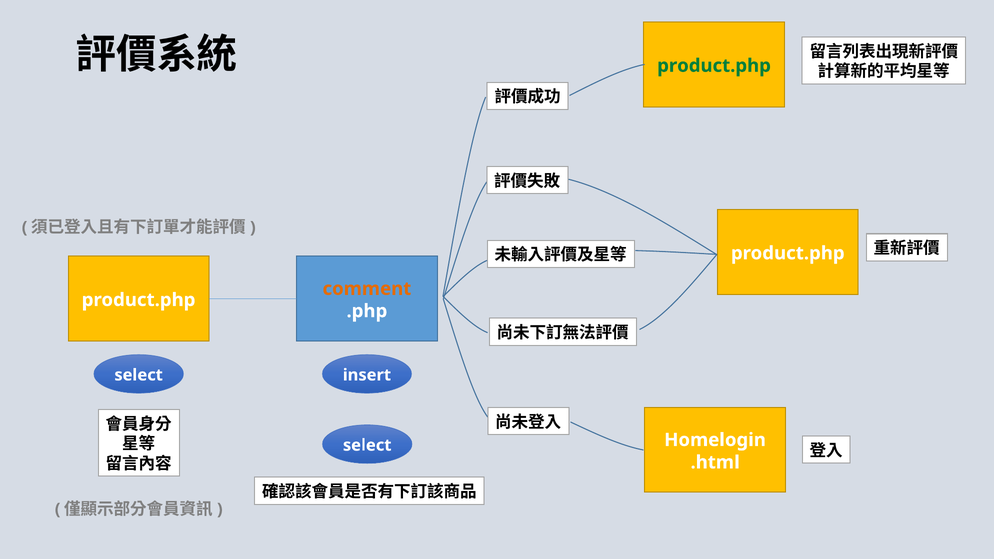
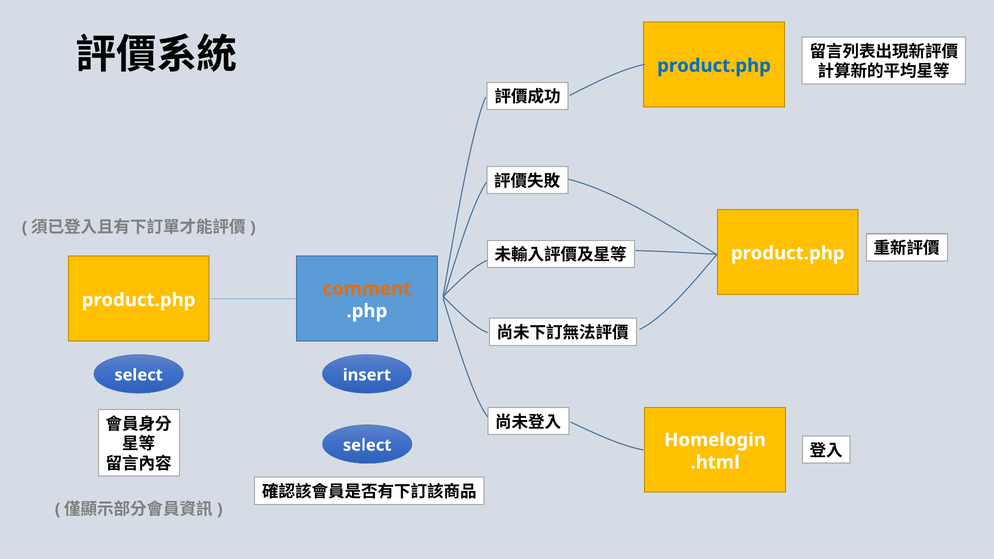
product.php colour: green -> blue (714, 66)
